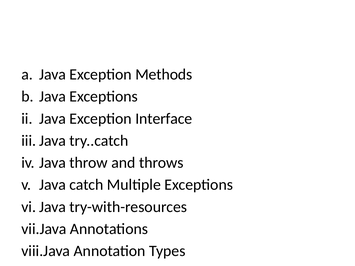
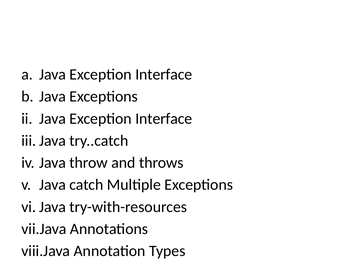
Methods: Methods -> Interface (164, 74)
